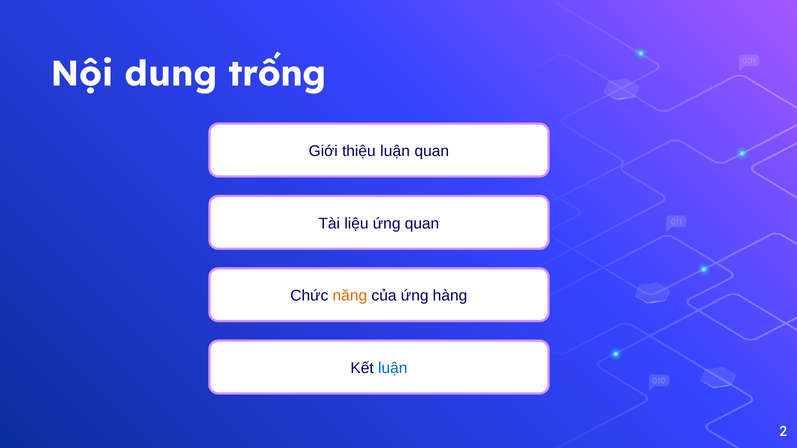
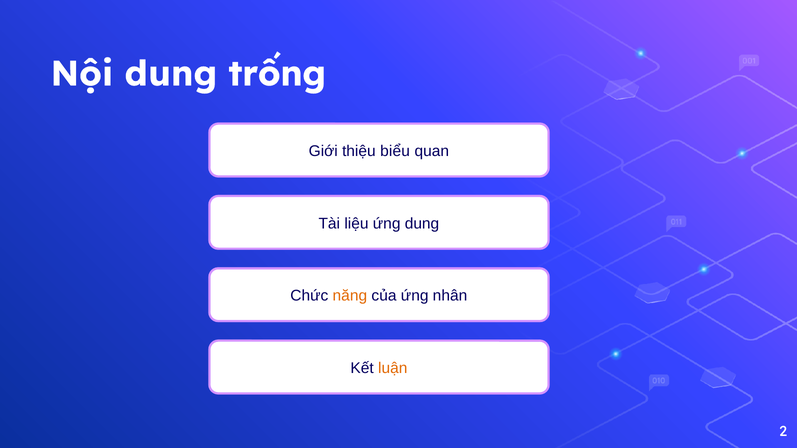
thiệu luận: luận -> biểu (395, 151)
ứng quan: quan -> dung (422, 224)
hàng: hàng -> nhân (450, 296)
luận colour: blue -> orange (393, 368)
